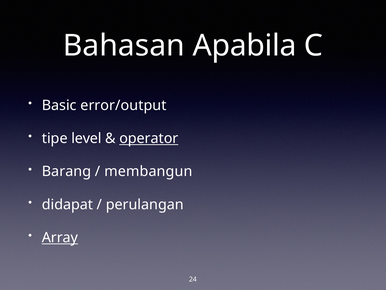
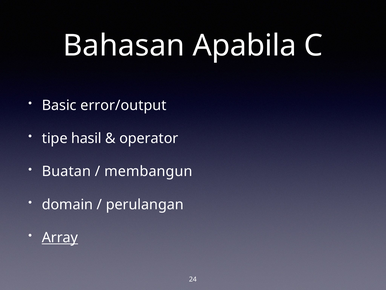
level: level -> hasil (86, 138)
operator underline: present -> none (149, 138)
Barang: Barang -> Buatan (66, 171)
didapat: didapat -> domain (67, 204)
